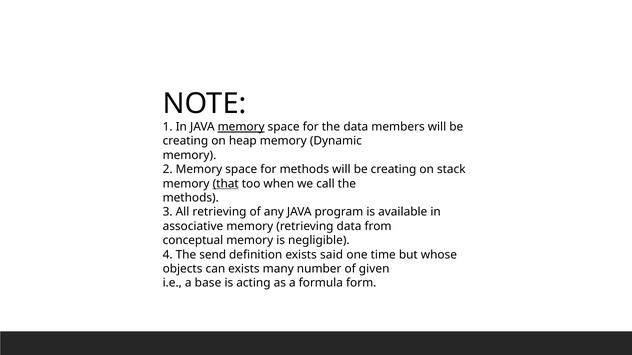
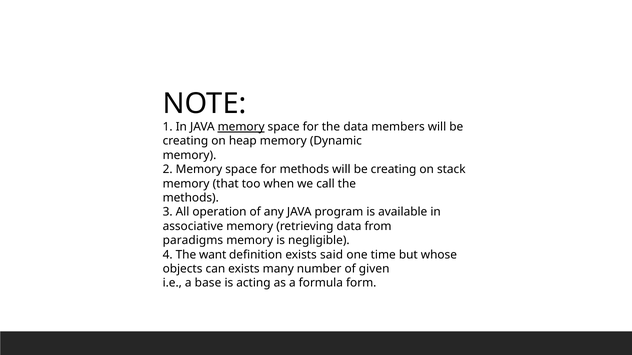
that underline: present -> none (226, 184)
All retrieving: retrieving -> operation (219, 212)
conceptual: conceptual -> paradigms (193, 241)
send: send -> want (213, 255)
